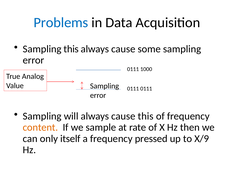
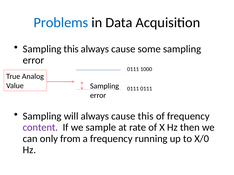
content colour: orange -> purple (40, 128)
itself: itself -> from (70, 139)
pressed: pressed -> running (151, 139)
X/9: X/9 -> X/0 (202, 139)
